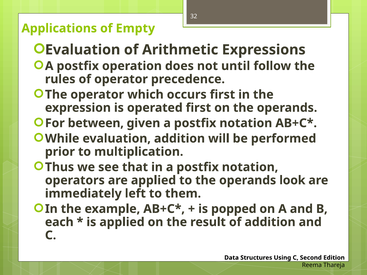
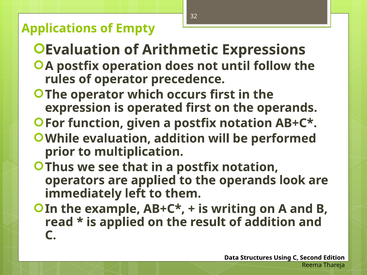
between: between -> function (96, 123)
popped: popped -> writing (234, 209)
each: each -> read (59, 222)
